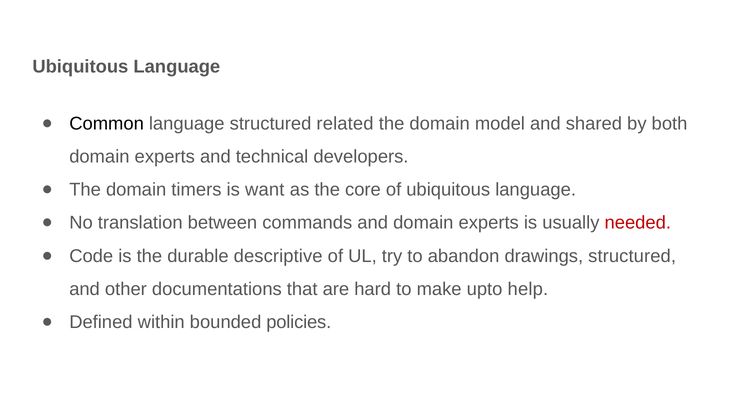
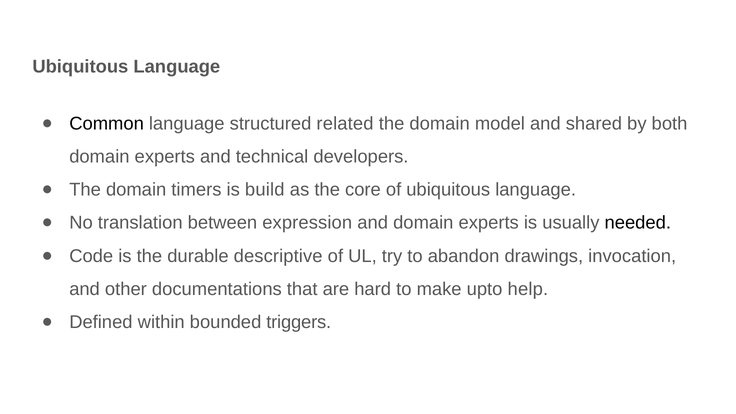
want: want -> build (265, 190)
commands: commands -> expression (307, 223)
needed colour: red -> black (638, 223)
drawings structured: structured -> invocation (632, 256)
policies: policies -> triggers (299, 322)
